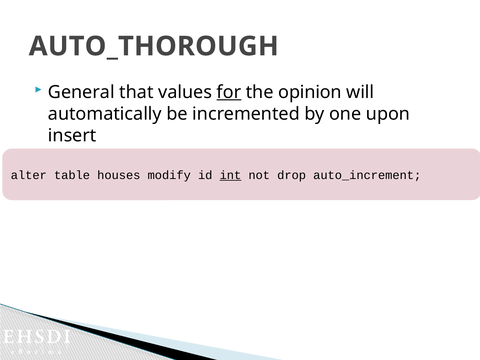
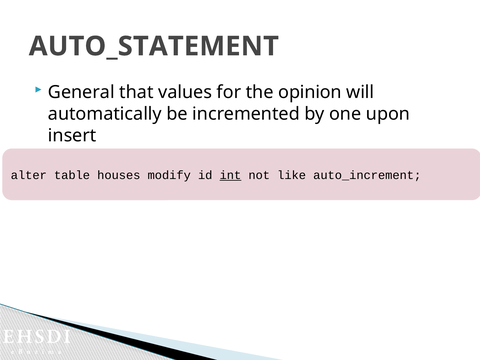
AUTO_THOROUGH: AUTO_THOROUGH -> AUTO_STATEMENT (154, 46)
for underline: present -> none (229, 92)
drop: drop -> like (292, 175)
